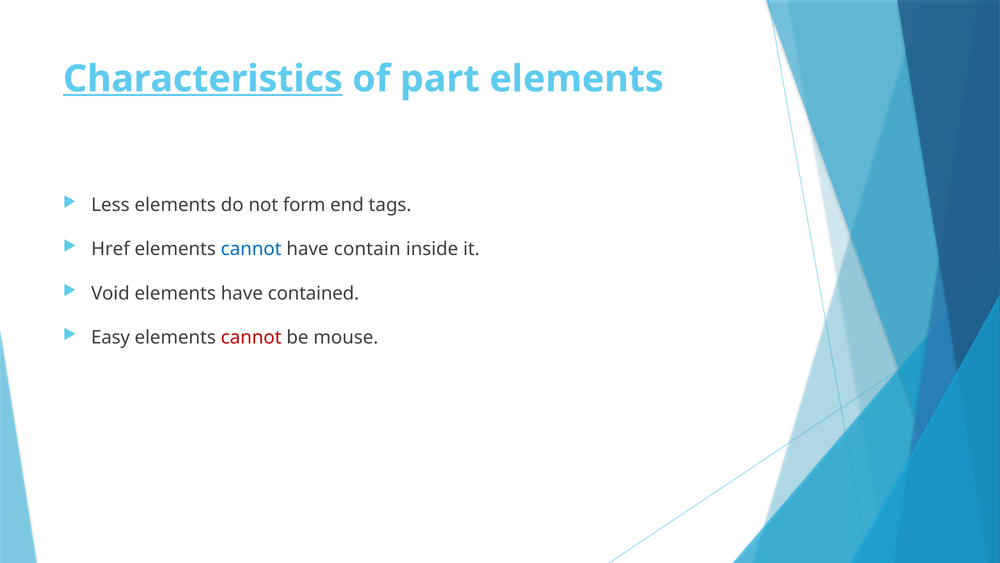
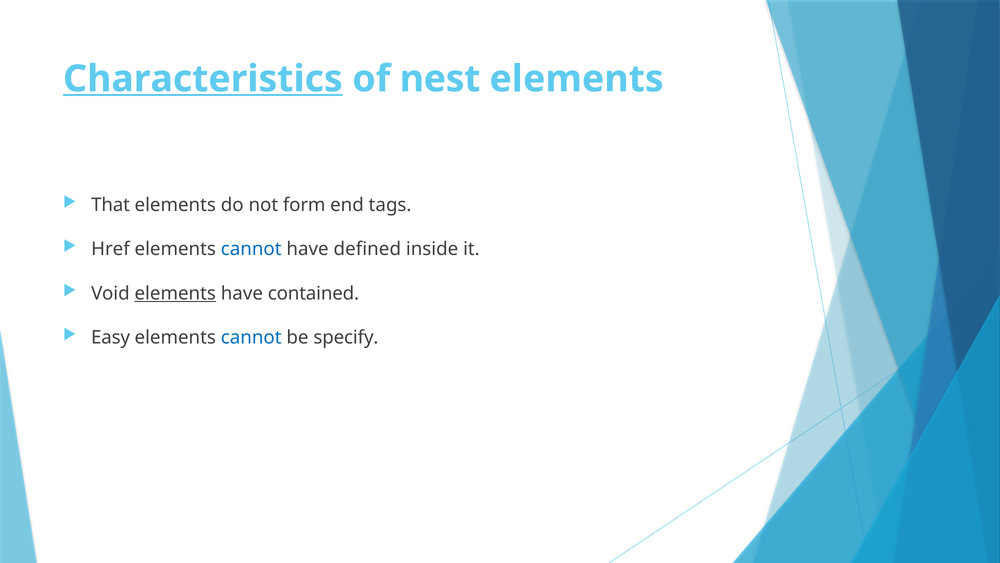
part: part -> nest (440, 79)
Less: Less -> That (111, 205)
contain: contain -> defined (367, 249)
elements underline: none -> present (175, 293)
cannot colour: red -> blue (251, 337)
mouse: mouse -> specify (346, 337)
